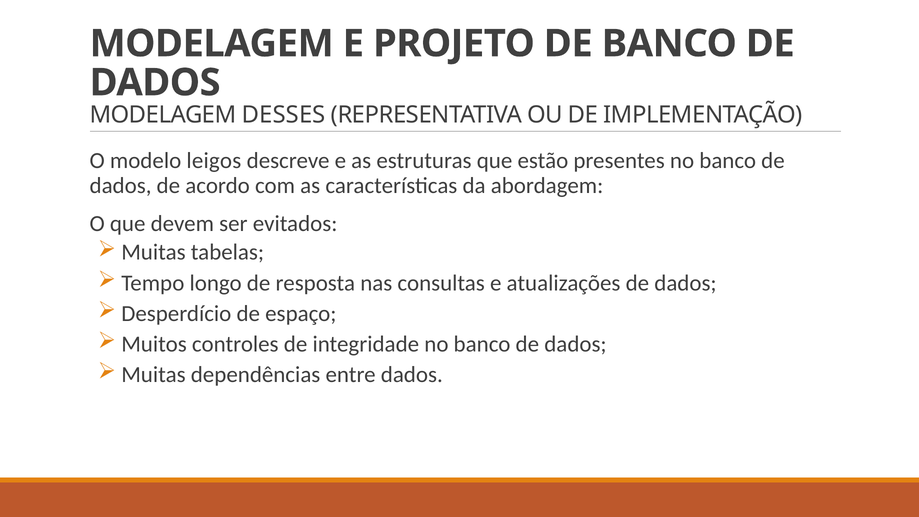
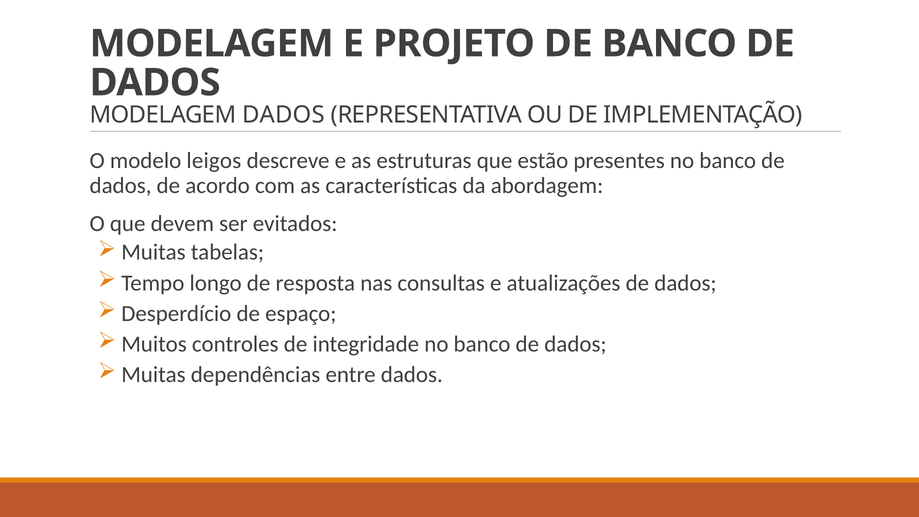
MODELAGEM DESSES: DESSES -> DADOS (284, 115)
